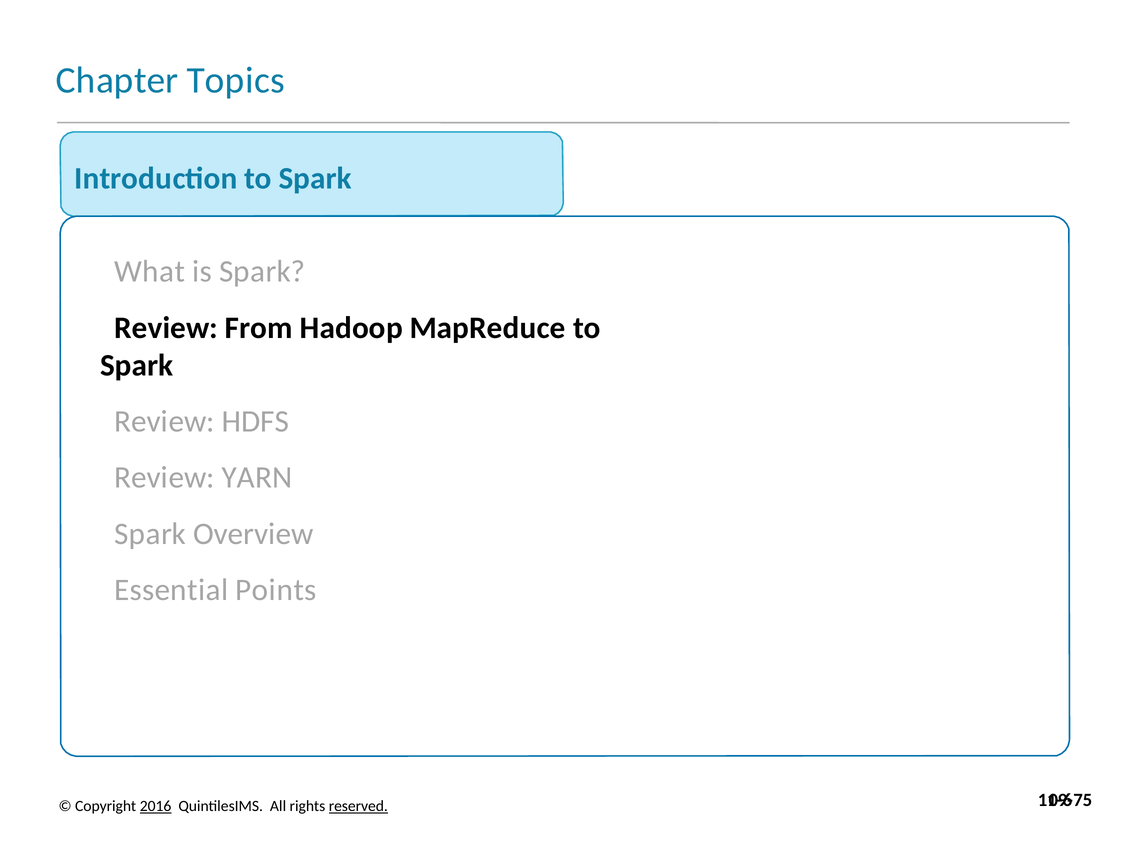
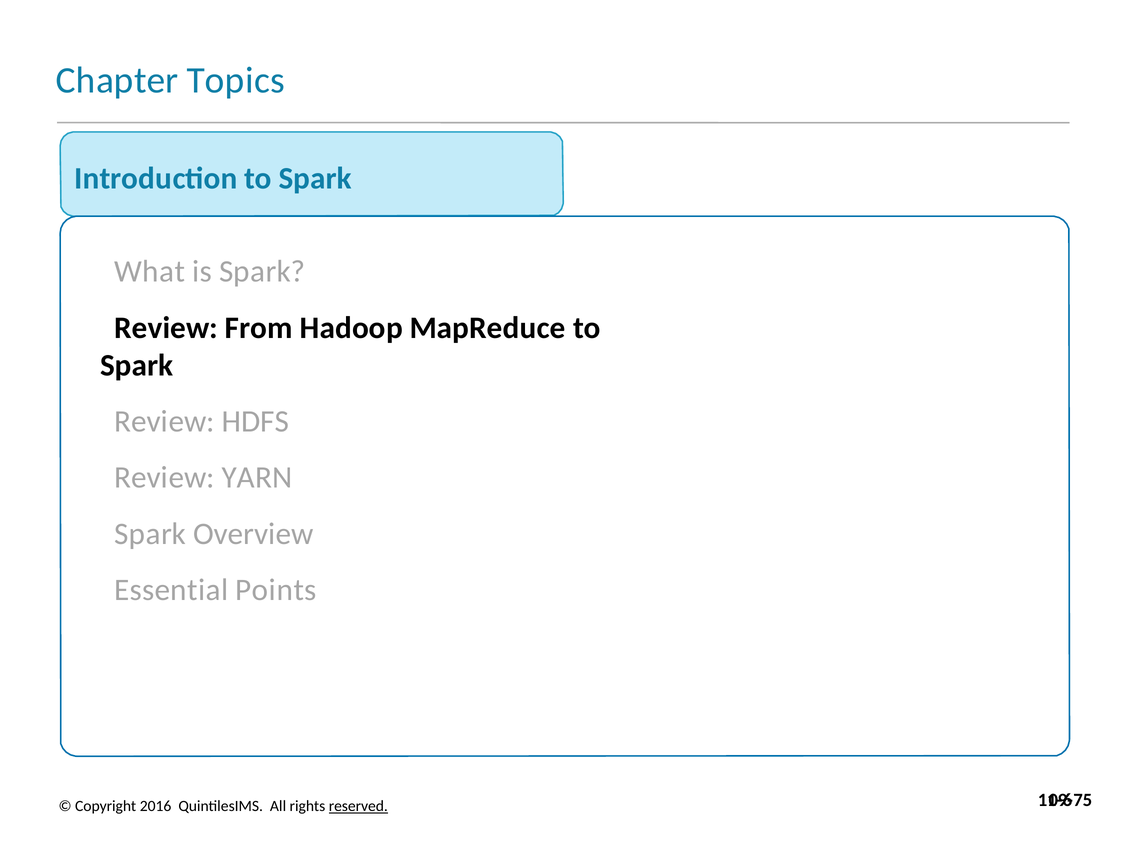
2016 underline: present -> none (156, 807)
